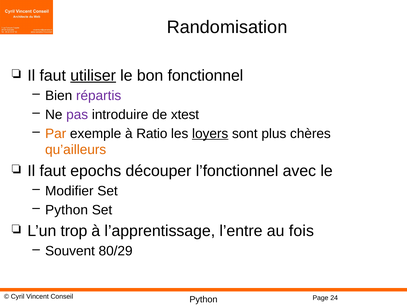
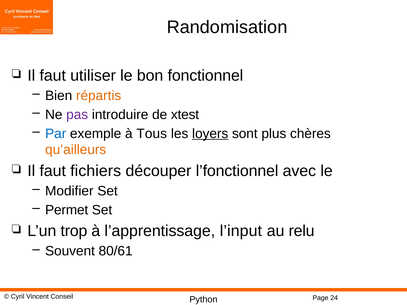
utiliser underline: present -> none (93, 76)
répartis colour: purple -> orange (99, 96)
Par colour: orange -> blue (56, 134)
Ratio: Ratio -> Tous (152, 134)
epochs: epochs -> fichiers (96, 171)
Python: Python -> Permet (67, 210)
l’entre: l’entre -> l’input (241, 231)
fois: fois -> relu (302, 231)
80/29: 80/29 -> 80/61 (116, 251)
